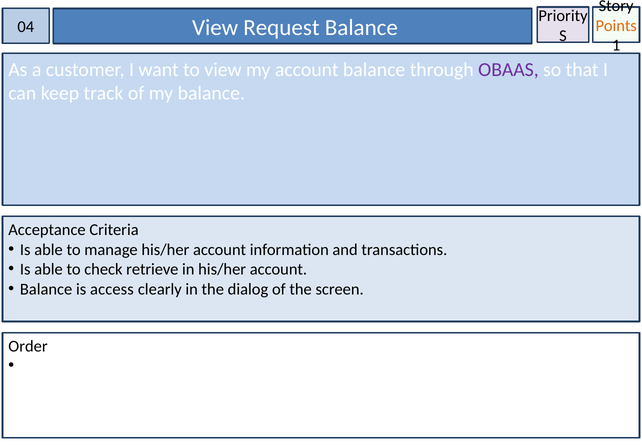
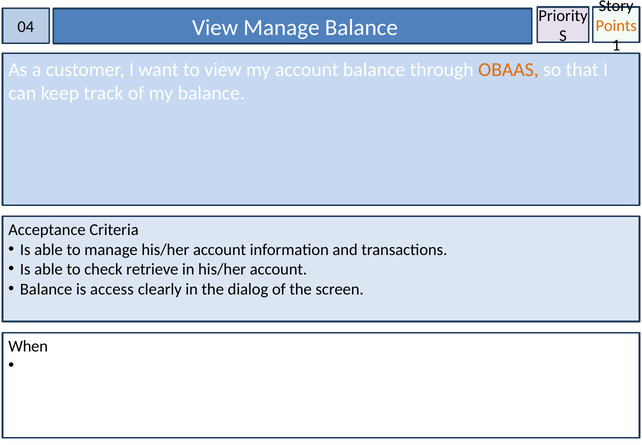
View Request: Request -> Manage (281, 28)
OBAAS colour: purple -> orange (508, 69)
Order: Order -> When (28, 346)
